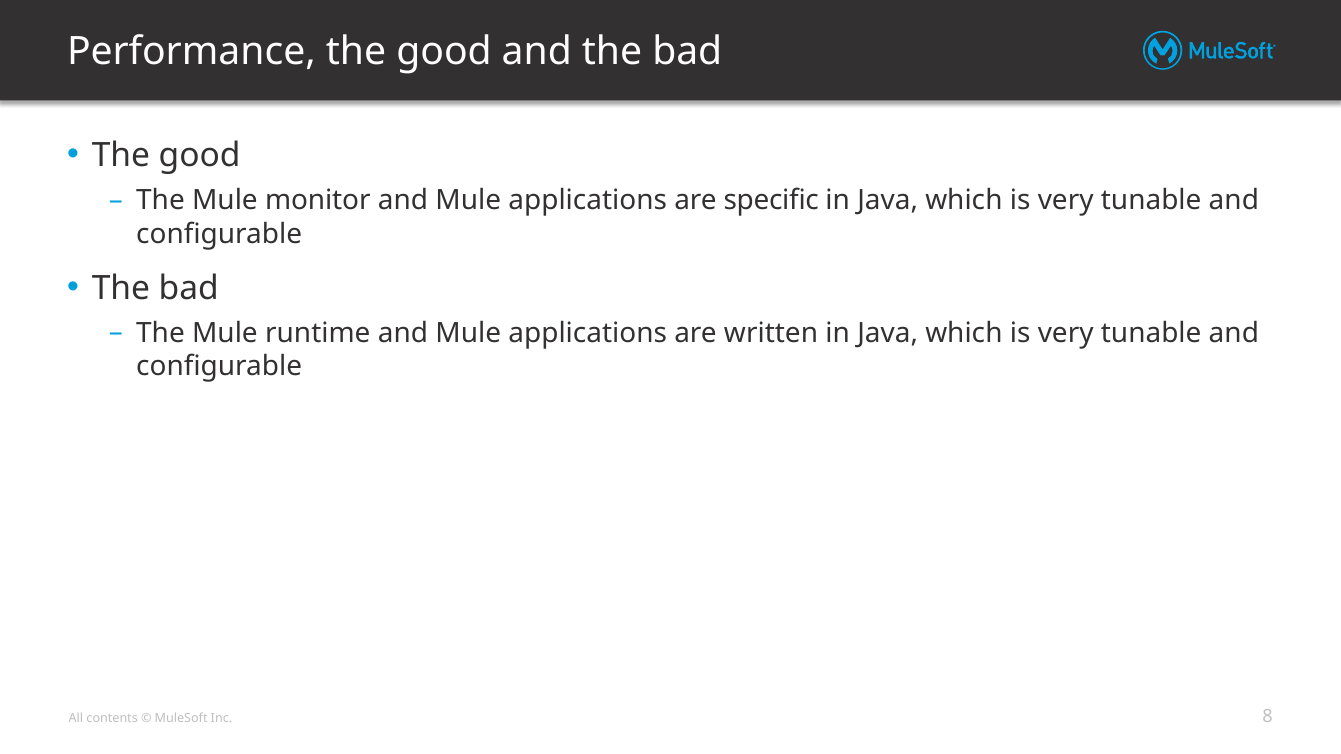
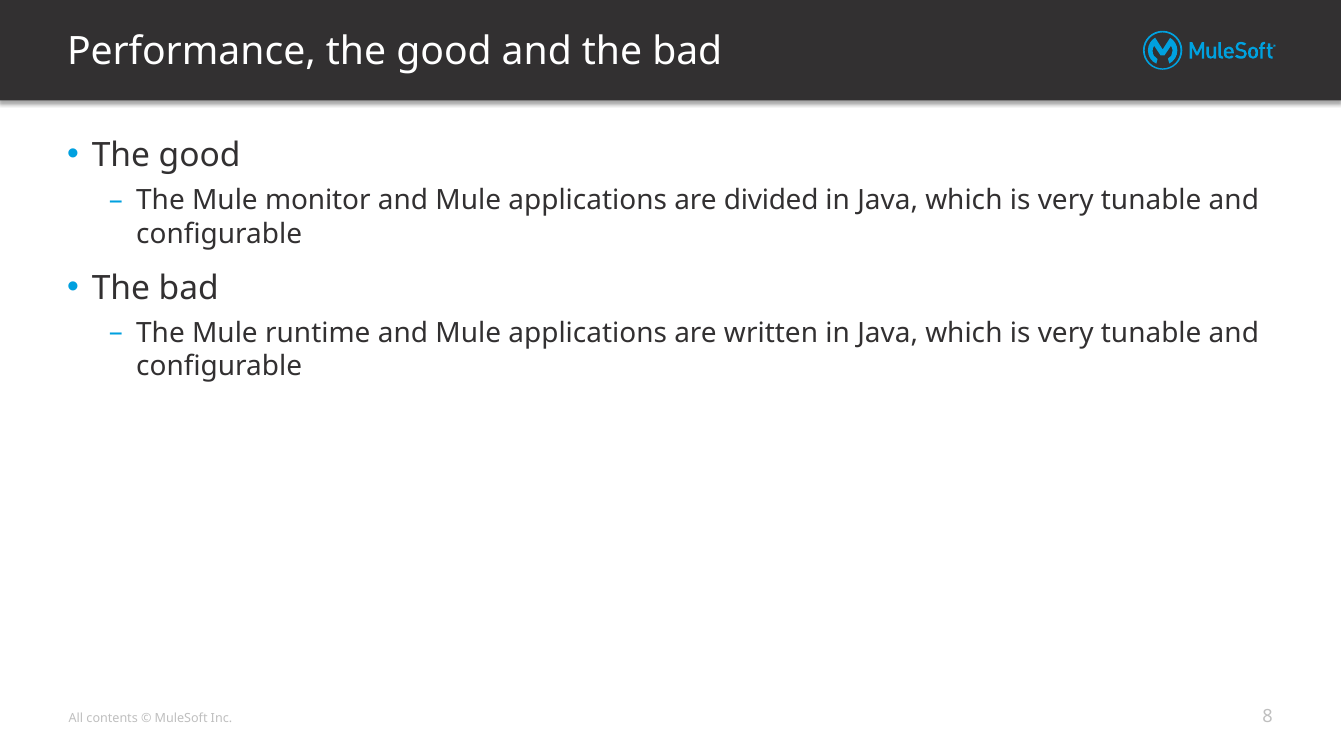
specific: specific -> divided (771, 201)
